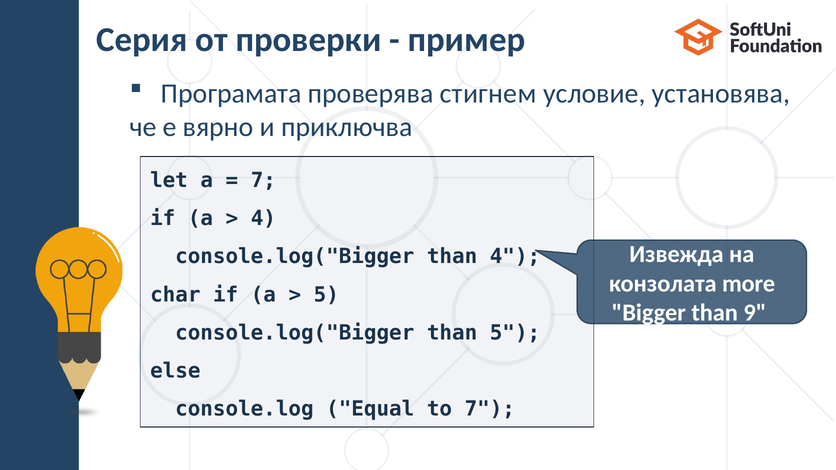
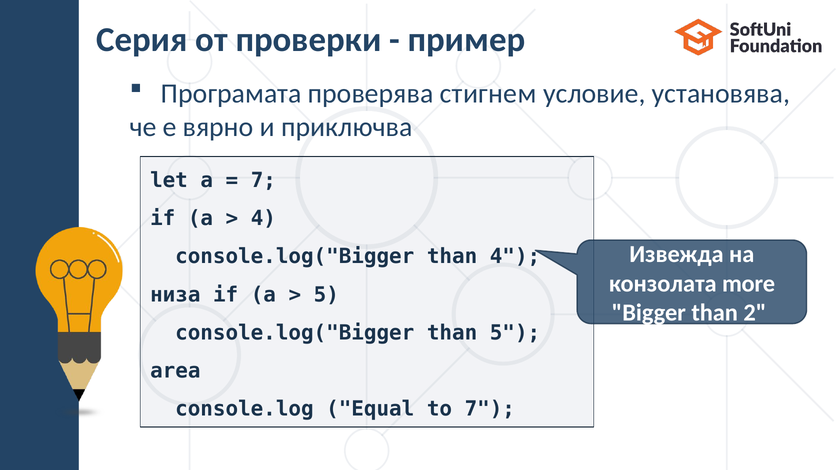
char: char -> низа (175, 295)
9: 9 -> 2 (755, 313)
еlse: еlse -> area (175, 371)
